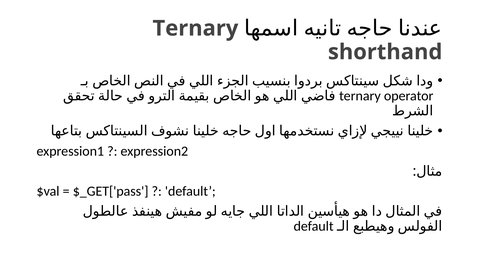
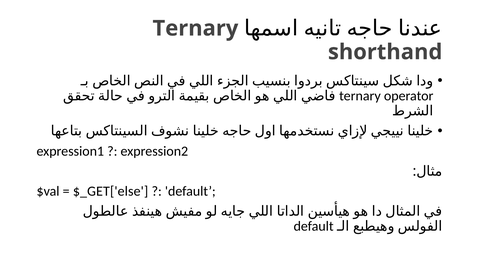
$_GET['pass: $_GET['pass -> $_GET['else (111, 192)
